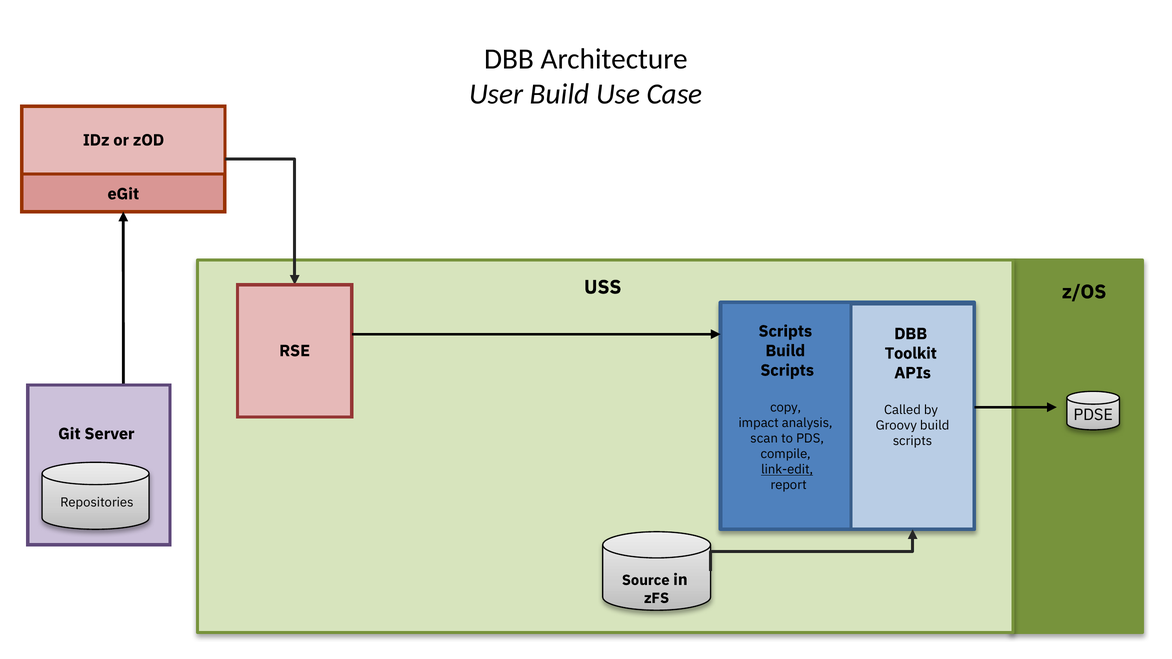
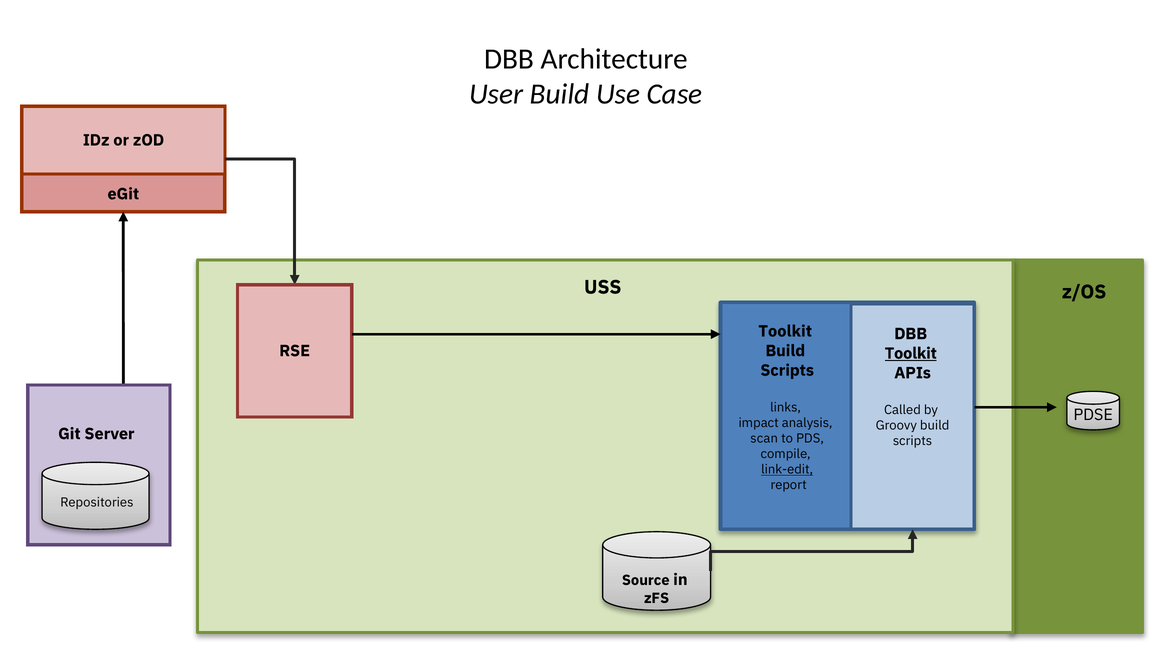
Scripts: Scripts -> Toolkit (785, 331)
Toolkit underline: none -> present (911, 354)
copy: copy -> links (786, 407)
